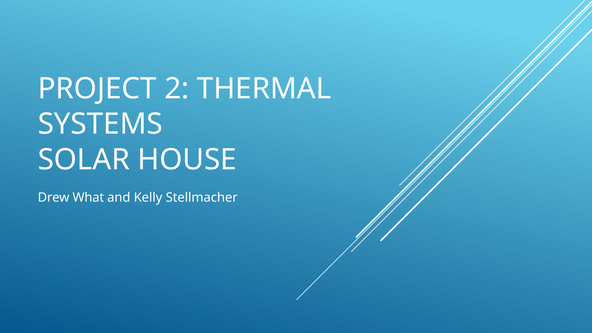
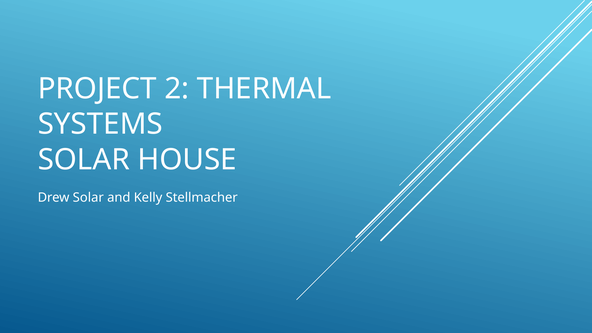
Drew What: What -> Solar (88, 198)
